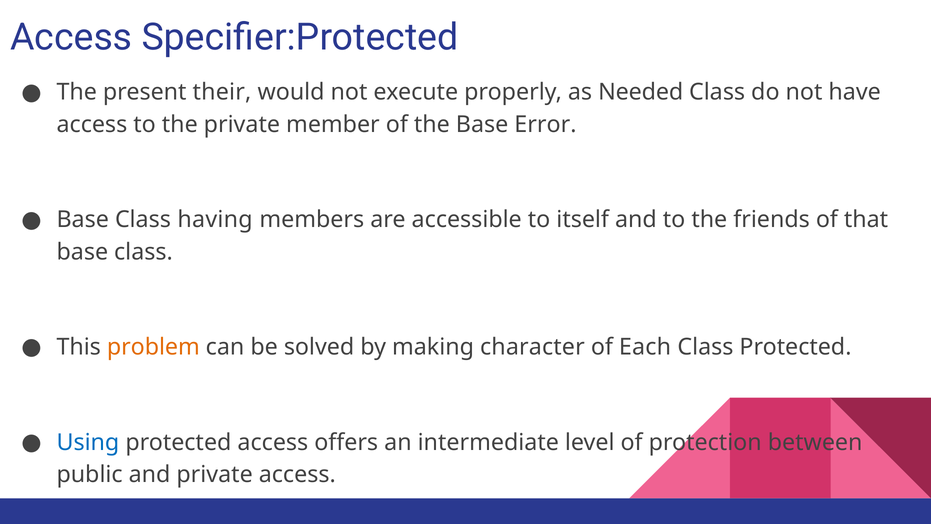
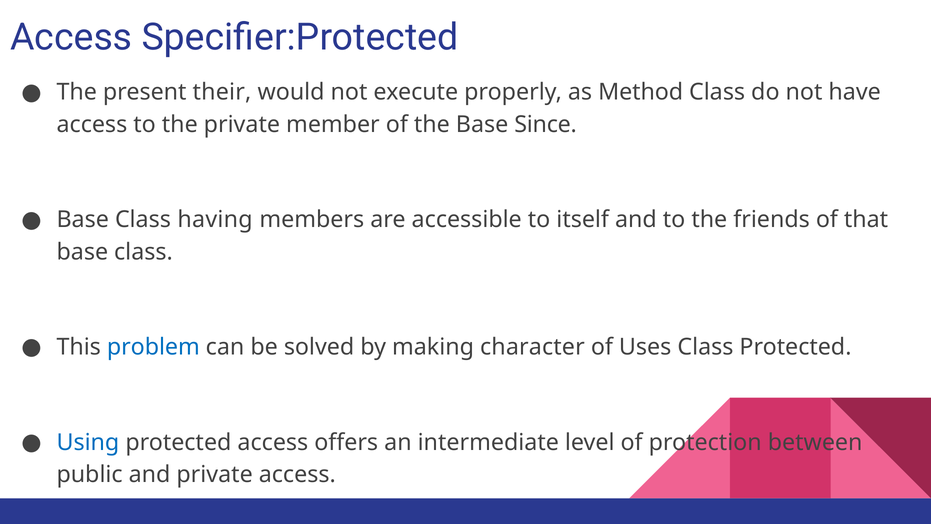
Needed: Needed -> Method (641, 92)
Error: Error -> Since (546, 124)
problem colour: orange -> blue (153, 347)
Each: Each -> Uses (645, 347)
